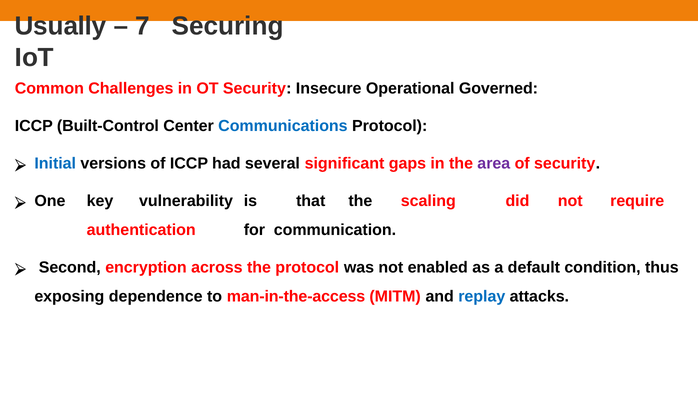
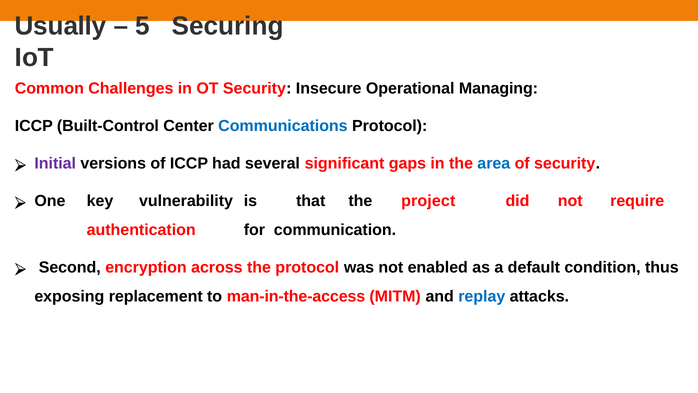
7: 7 -> 5 (143, 26)
Governed: Governed -> Managing (498, 88)
Initial colour: blue -> purple (55, 163)
area colour: purple -> blue (494, 163)
scaling: scaling -> project (428, 201)
dependence: dependence -> replacement (156, 296)
